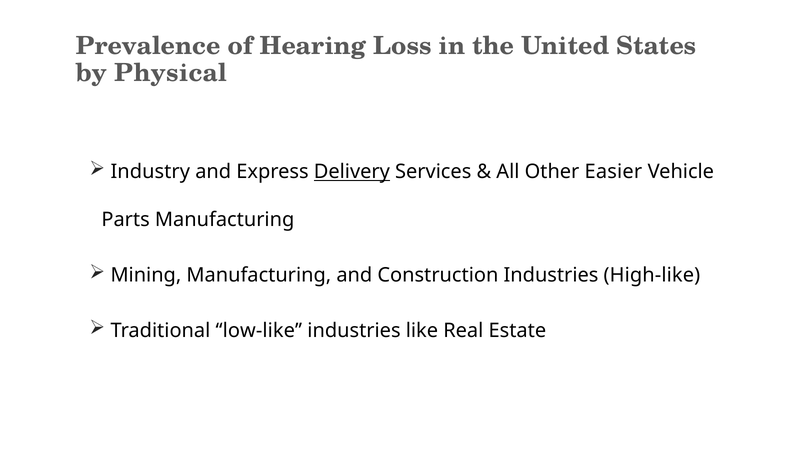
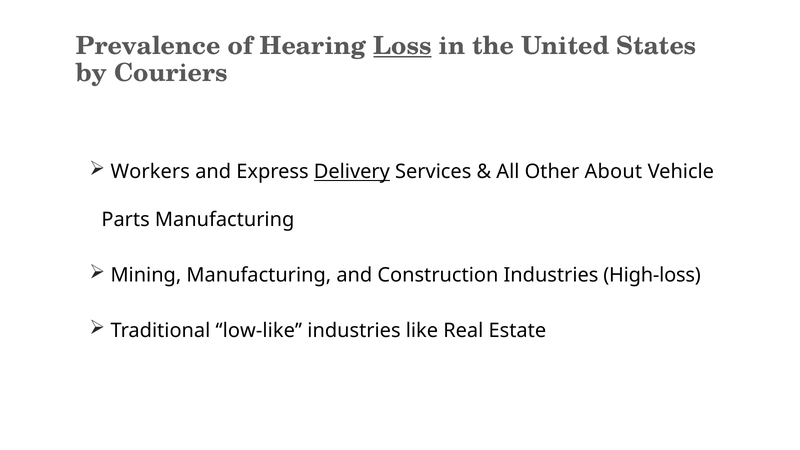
Loss underline: none -> present (402, 46)
Physical: Physical -> Couriers (171, 73)
Industry: Industry -> Workers (150, 172)
Easier: Easier -> About (613, 172)
High-like: High-like -> High-loss (652, 275)
